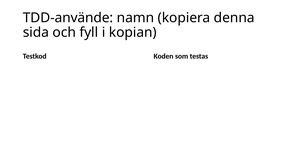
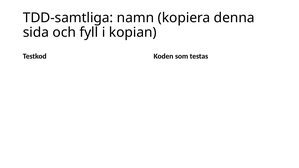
TDD-använde: TDD-använde -> TDD-samtliga (68, 18)
